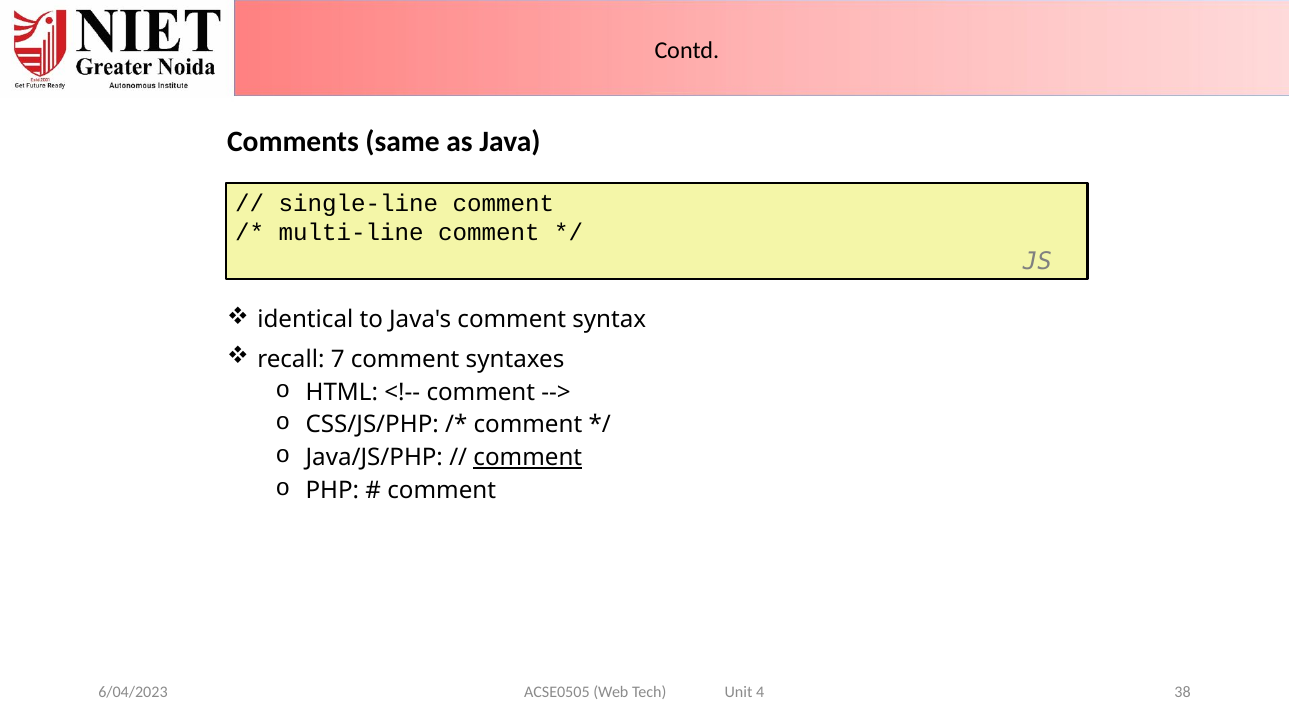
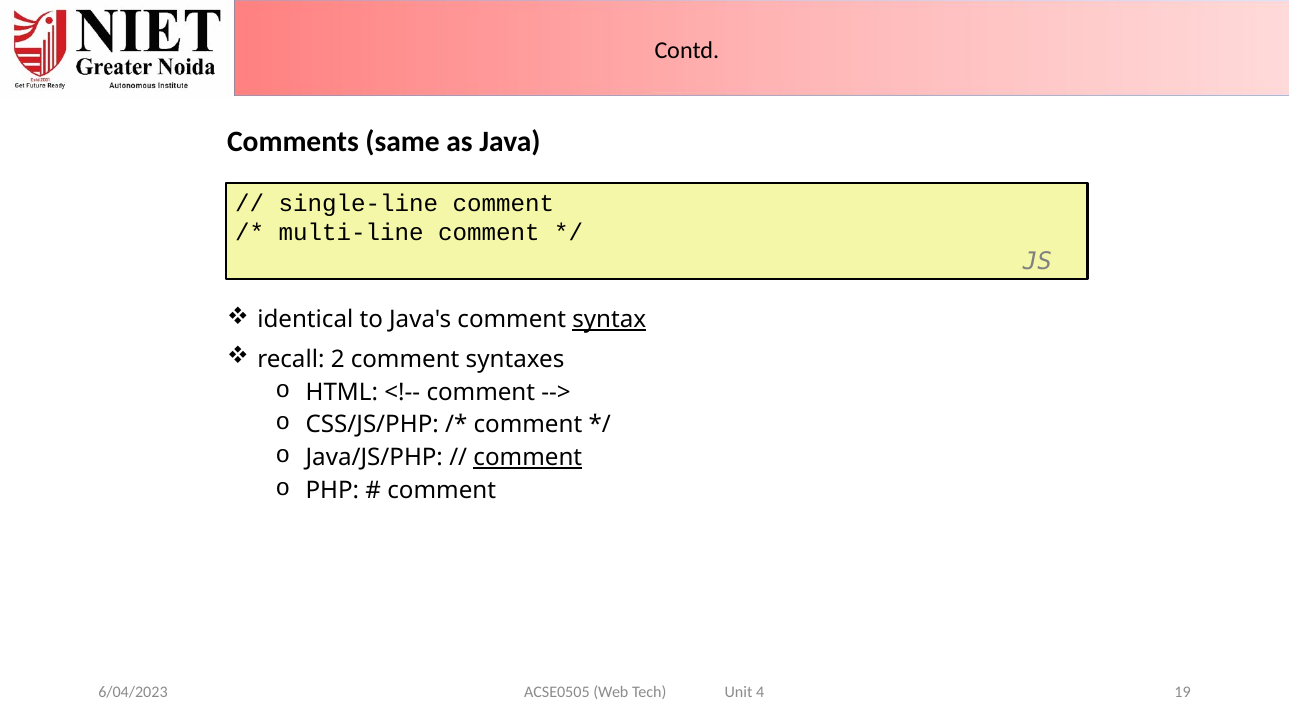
syntax underline: none -> present (609, 320)
7: 7 -> 2 (338, 359)
38: 38 -> 19 (1183, 692)
